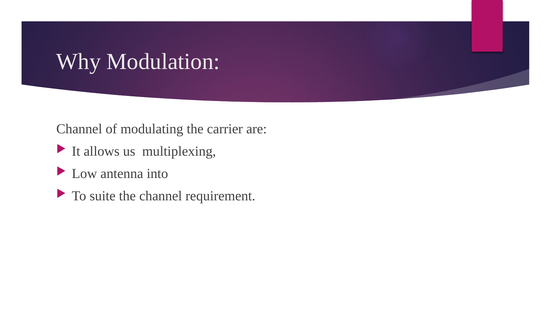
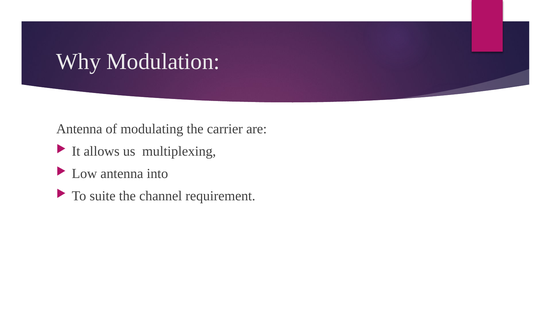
Channel: Channel -> Antenna (79, 129)
